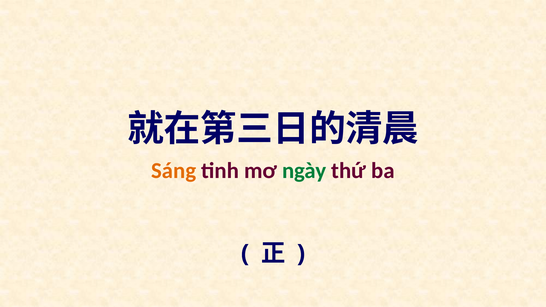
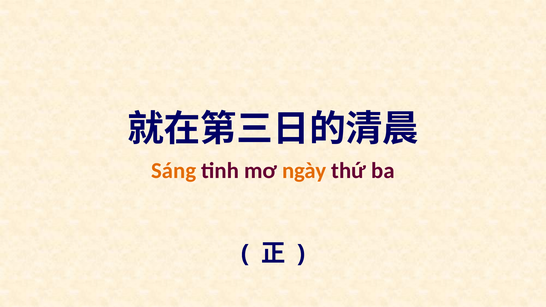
ngày colour: green -> orange (304, 171)
